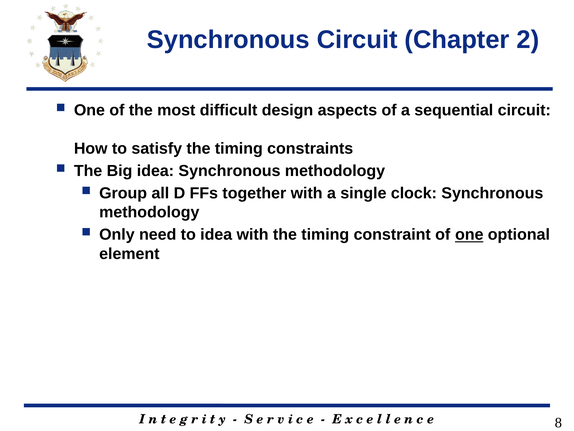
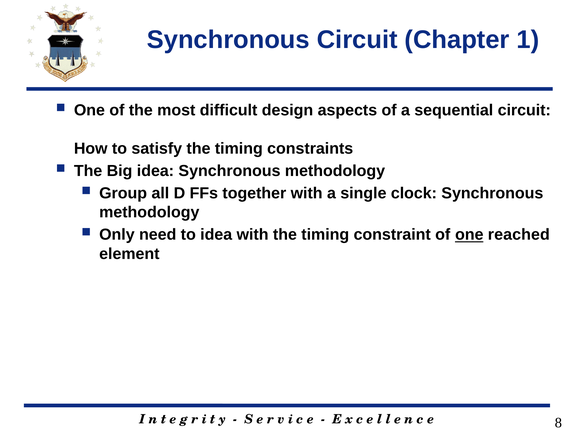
2: 2 -> 1 (528, 40)
optional: optional -> reached (519, 234)
